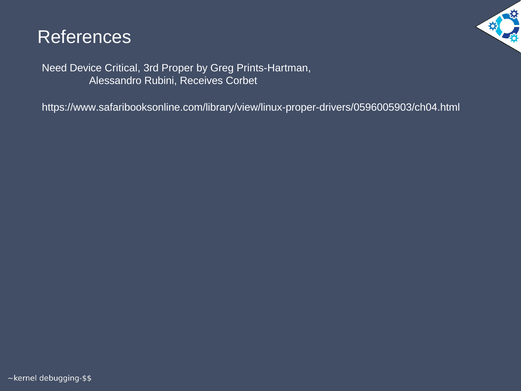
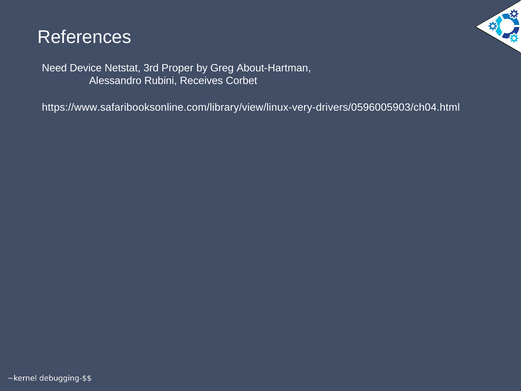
Critical: Critical -> Netstat (123, 68)
Prints-Hartman: Prints-Hartman -> About-Hartman (274, 68)
https://www.safaribooksonline.com/library/view/linux-proper-drivers/0596005903/ch04.html: https://www.safaribooksonline.com/library/view/linux-proper-drivers/0596005903/ch04.html -> https://www.safaribooksonline.com/library/view/linux-very-drivers/0596005903/ch04.html (251, 107)
